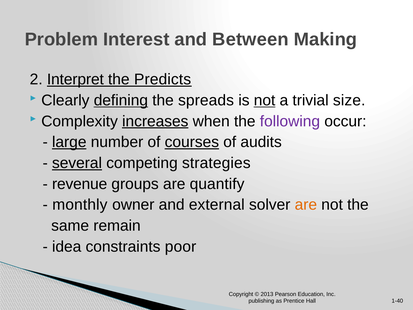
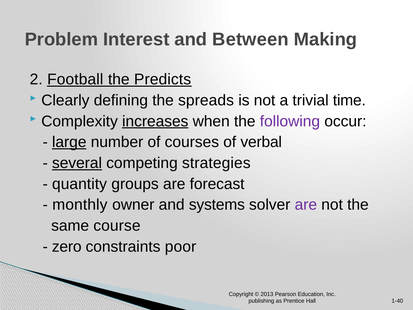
Interpret: Interpret -> Football (75, 79)
defining underline: present -> none (121, 100)
not underline: present -> none (265, 100)
size: size -> time (349, 100)
courses underline: present -> none (192, 142)
audits: audits -> verbal (261, 142)
revenue: revenue -> quantity (80, 184)
quantify: quantify -> forecast (217, 184)
external: external -> systems (217, 205)
are colour: orange -> purple (306, 205)
remain: remain -> course (117, 226)
idea: idea -> zero (67, 246)
